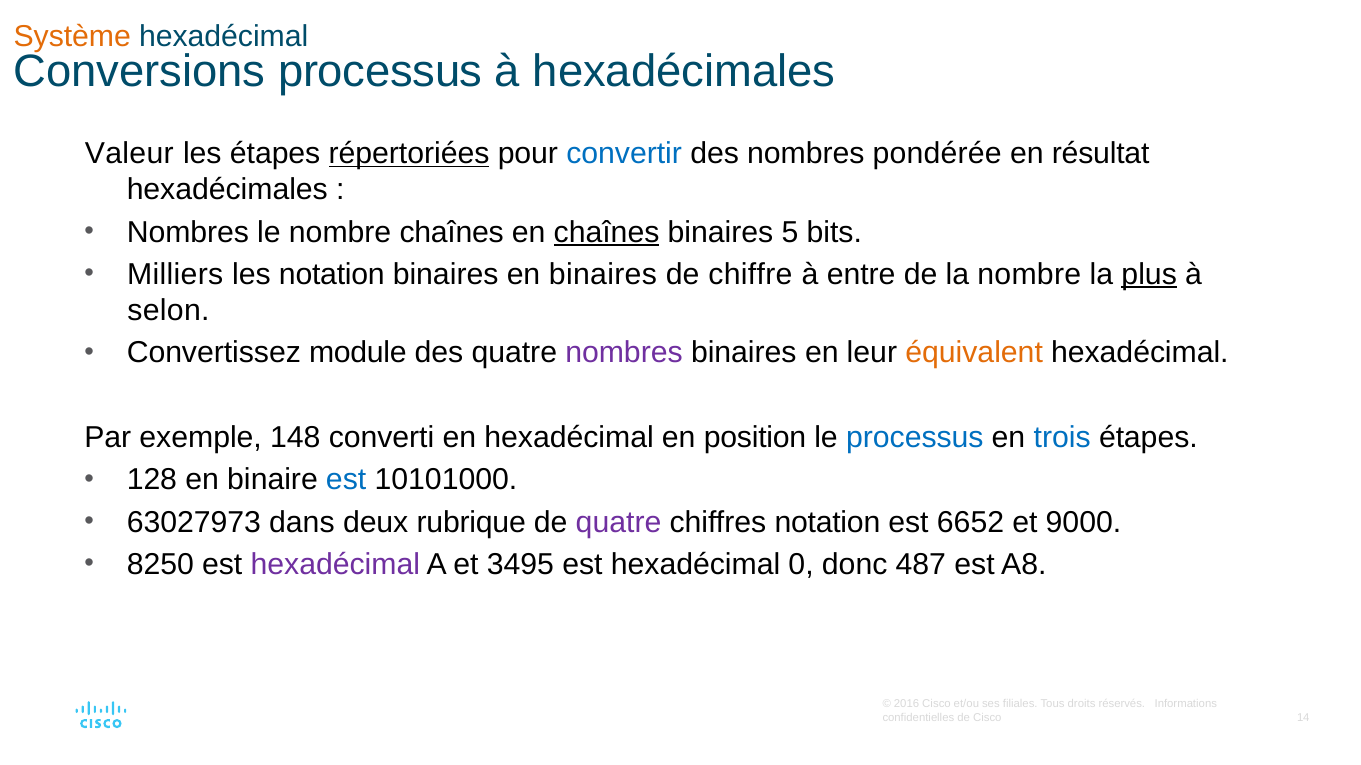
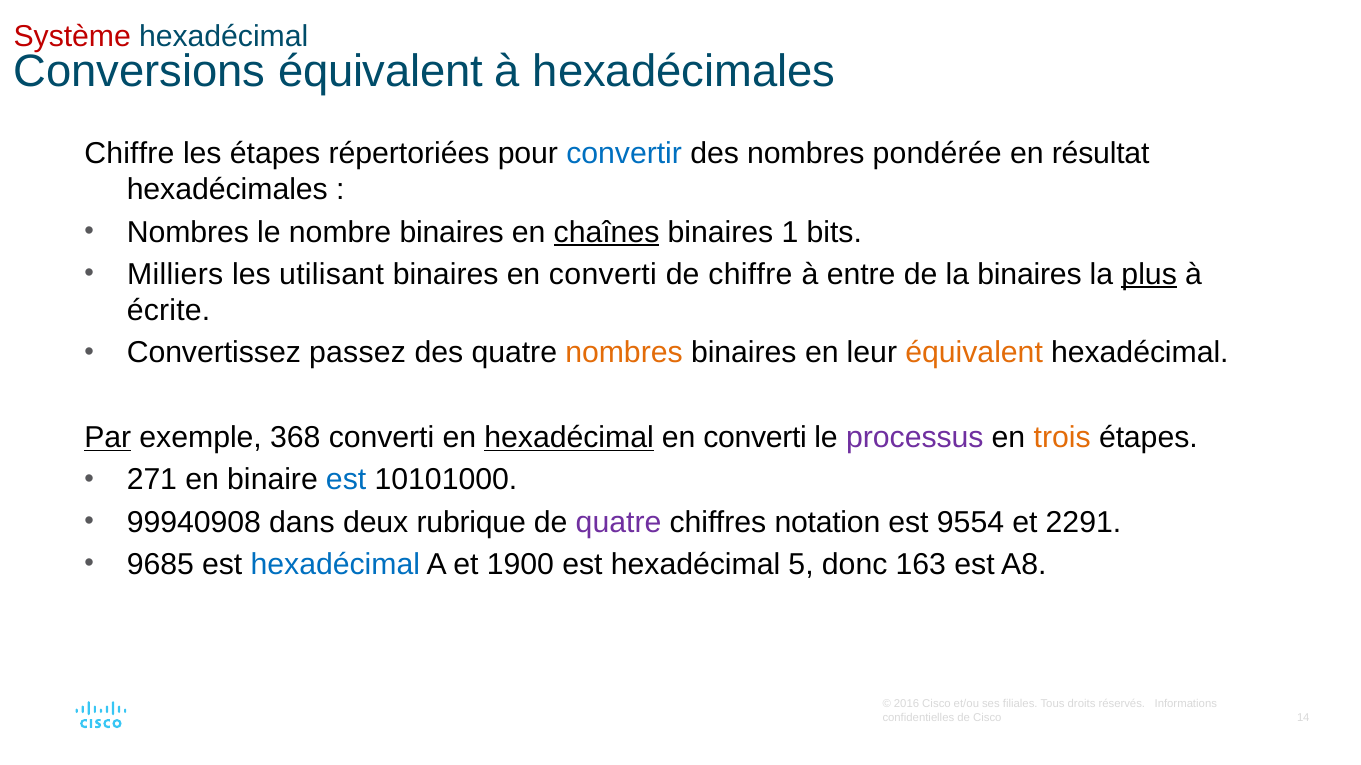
Système colour: orange -> red (72, 36)
Conversions processus: processus -> équivalent (380, 72)
Valeur: Valeur -> Chiffre (129, 154)
répertoriées underline: present -> none (409, 154)
nombre chaînes: chaînes -> binaires (452, 232)
5: 5 -> 1 (790, 232)
les notation: notation -> utilisant (332, 275)
binaires en binaires: binaires -> converti (603, 275)
la nombre: nombre -> binaires (1030, 275)
selon: selon -> écrite (169, 311)
module: module -> passez (358, 353)
nombres colour: purple -> orange (624, 353)
Par underline: none -> present (108, 438)
148: 148 -> 368 (295, 438)
hexadécimal underline: none -> present (569, 438)
position: position -> converti (755, 438)
processus colour: blue -> purple (915, 438)
trois colour: blue -> orange (1062, 438)
128: 128 -> 271 (152, 480)
63027973: 63027973 -> 99940908 (194, 523)
6652: 6652 -> 9554 (971, 523)
9000: 9000 -> 2291 (1083, 523)
8250: 8250 -> 9685 (160, 565)
hexadécimal colour: purple -> blue (335, 565)
3495: 3495 -> 1900 (520, 565)
0: 0 -> 5 (801, 565)
487: 487 -> 163 (921, 565)
